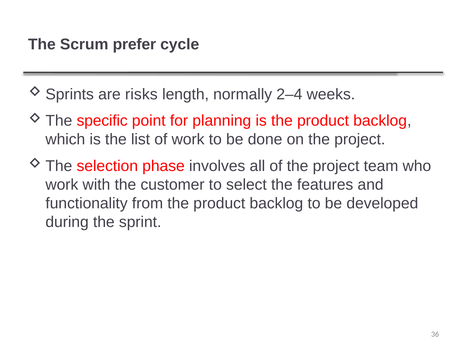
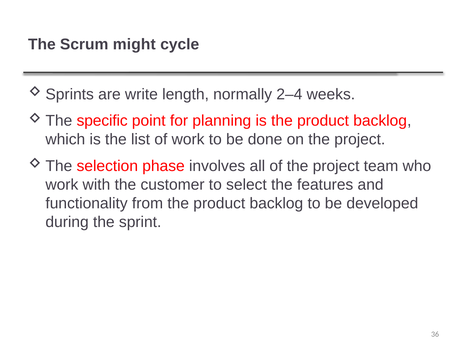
prefer: prefer -> might (134, 44)
risks: risks -> write (141, 94)
